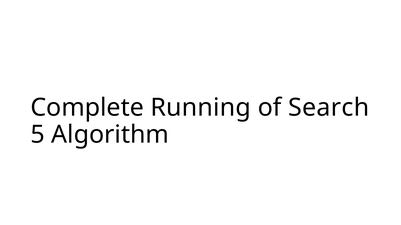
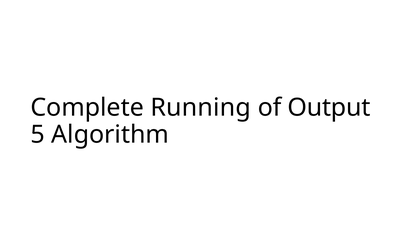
Search: Search -> Output (329, 108)
